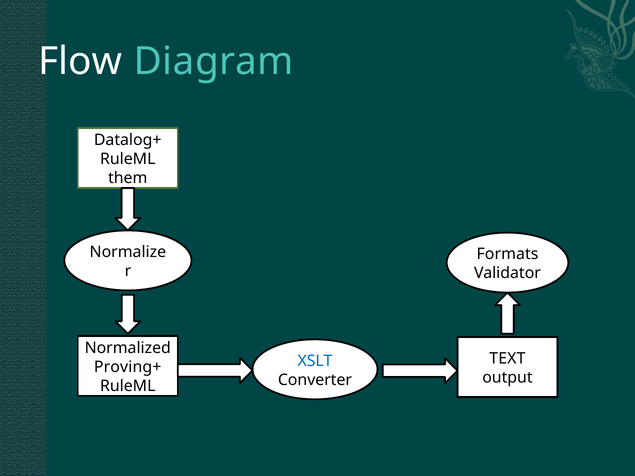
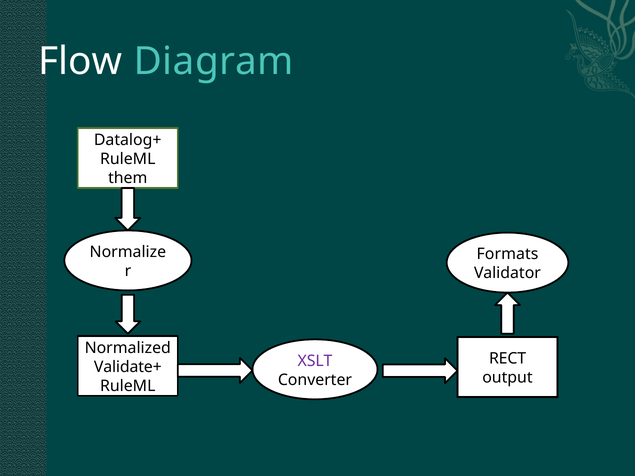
TEXT: TEXT -> RECT (508, 359)
XSLT colour: blue -> purple (315, 361)
Proving+: Proving+ -> Validate+ (128, 367)
